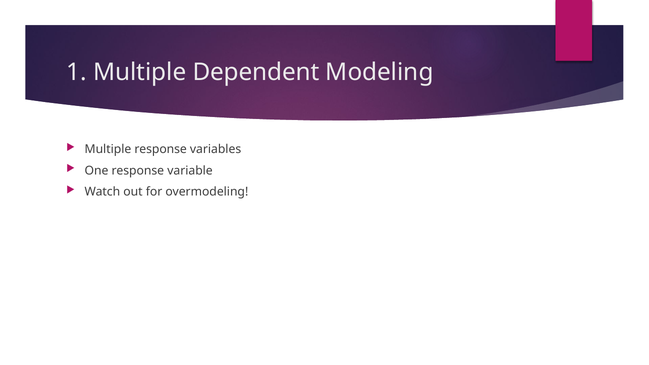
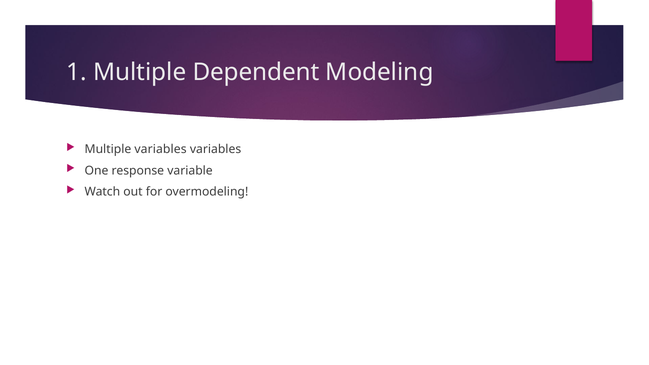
Multiple response: response -> variables (161, 149)
